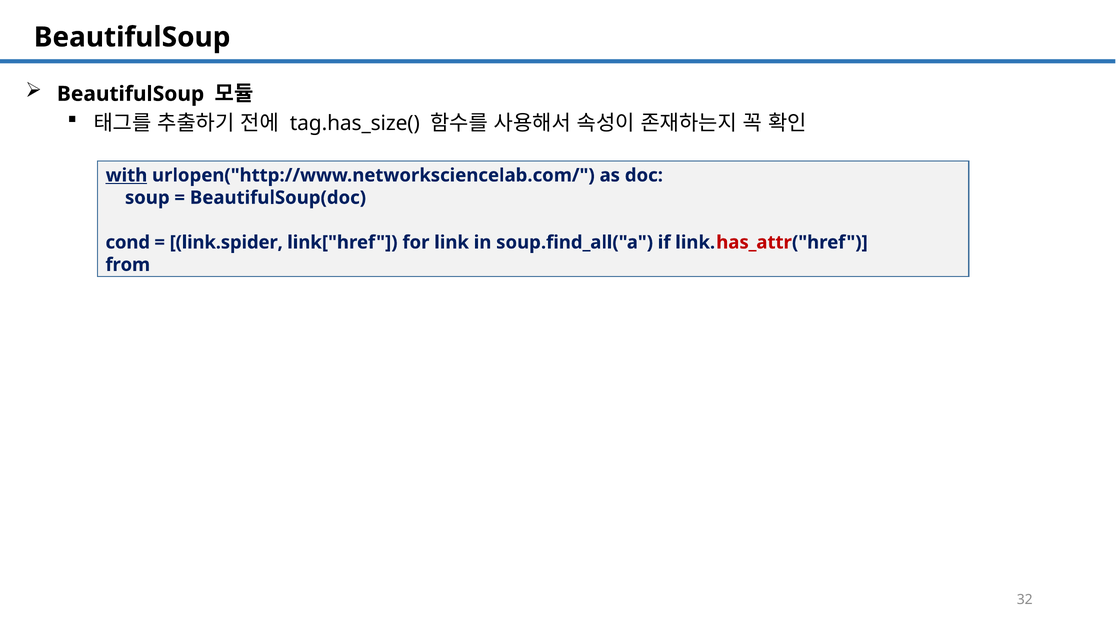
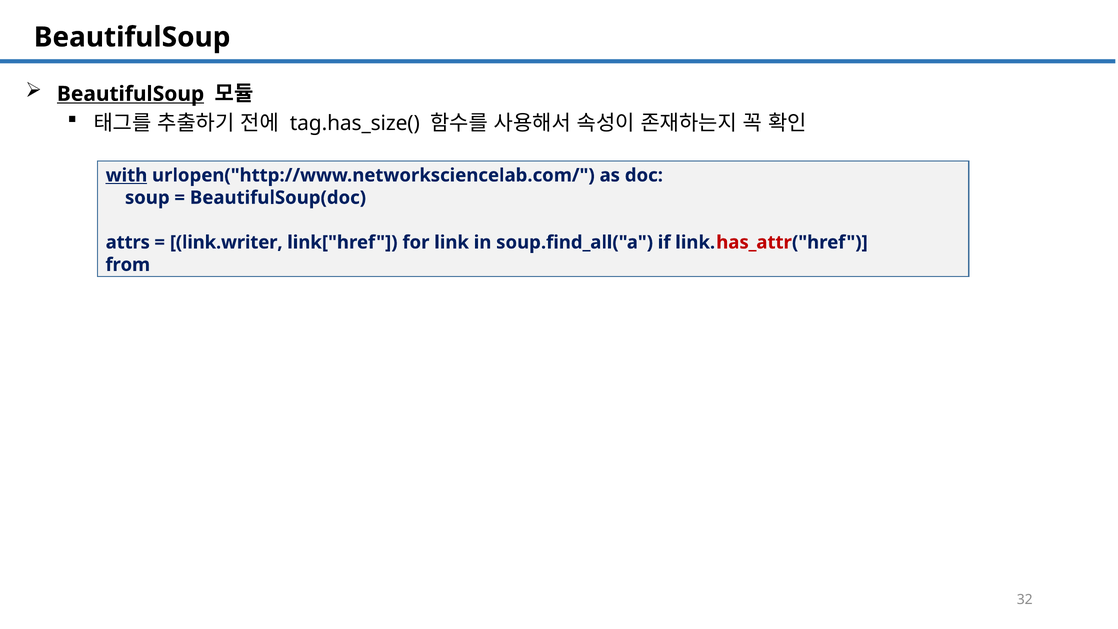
BeautifulSoup underline: none -> present (131, 94)
cond: cond -> attrs (128, 242)
link.spider: link.spider -> link.writer (226, 242)
